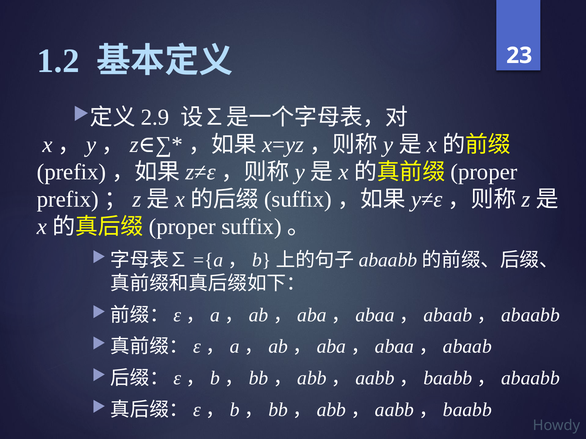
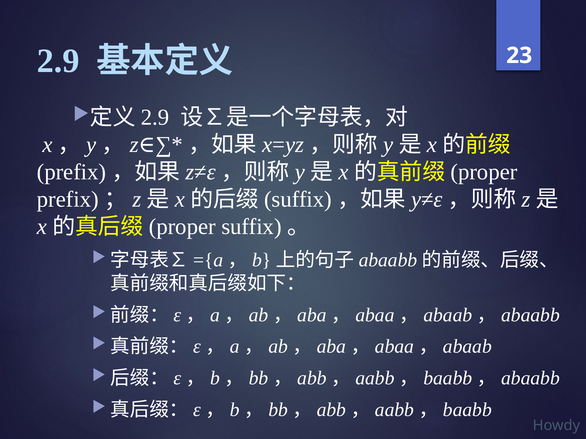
1.2: 1.2 -> 2.9 (58, 61)
